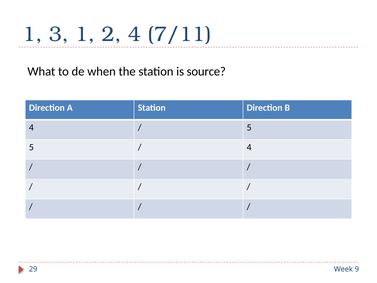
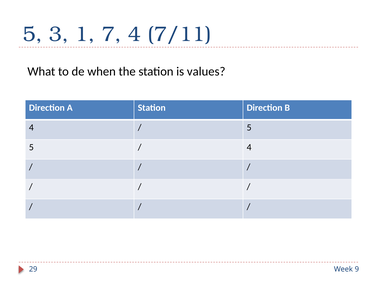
1: 1 -> 5 (32, 34)
2: 2 -> 7 (111, 34)
source: source -> values (206, 71)
